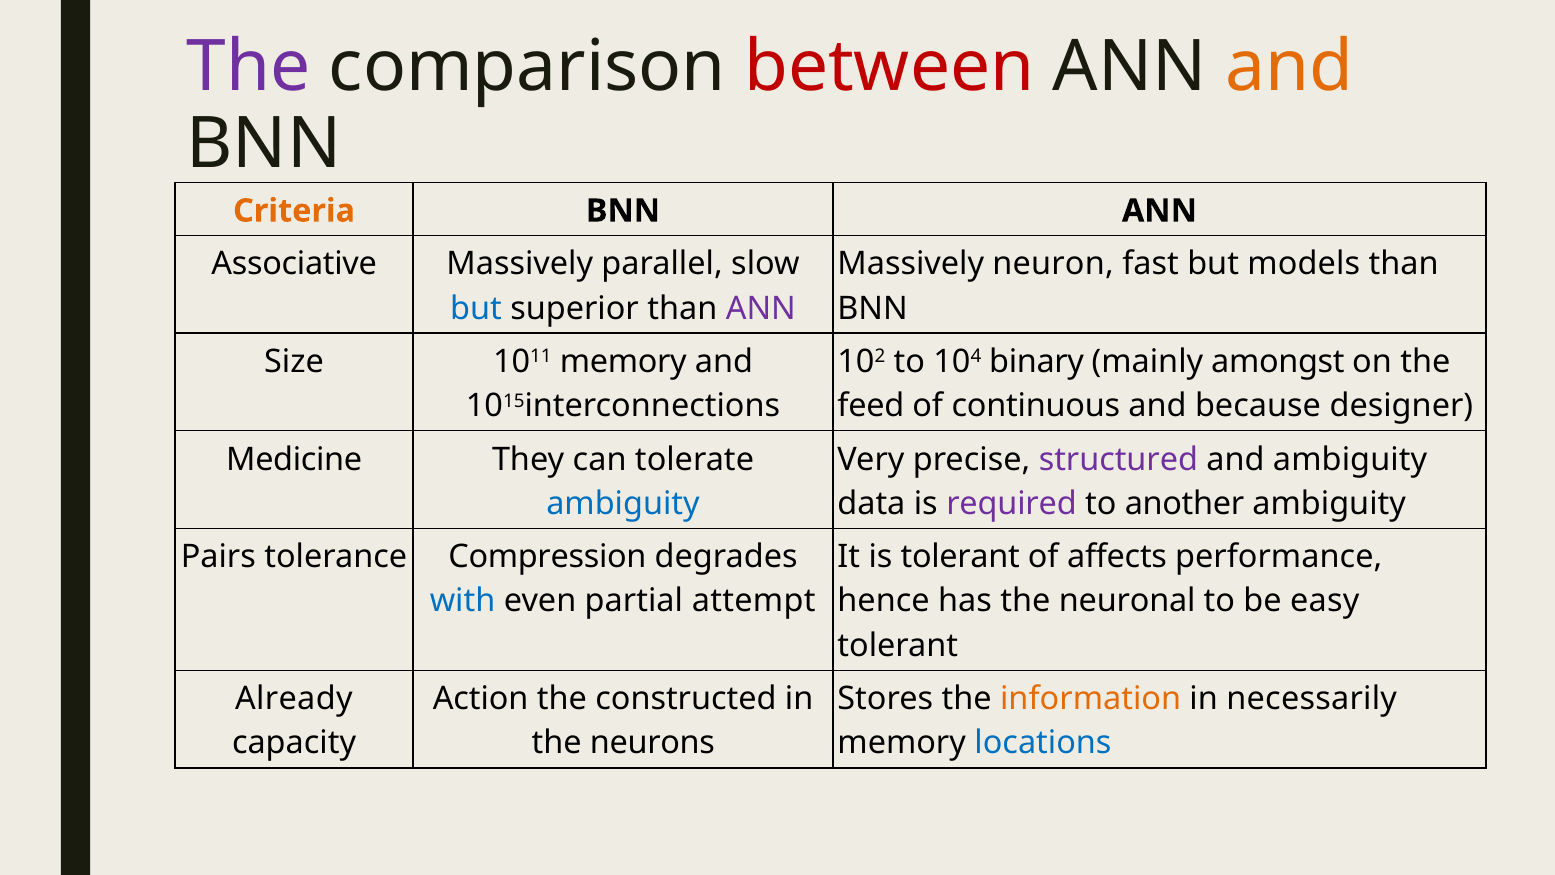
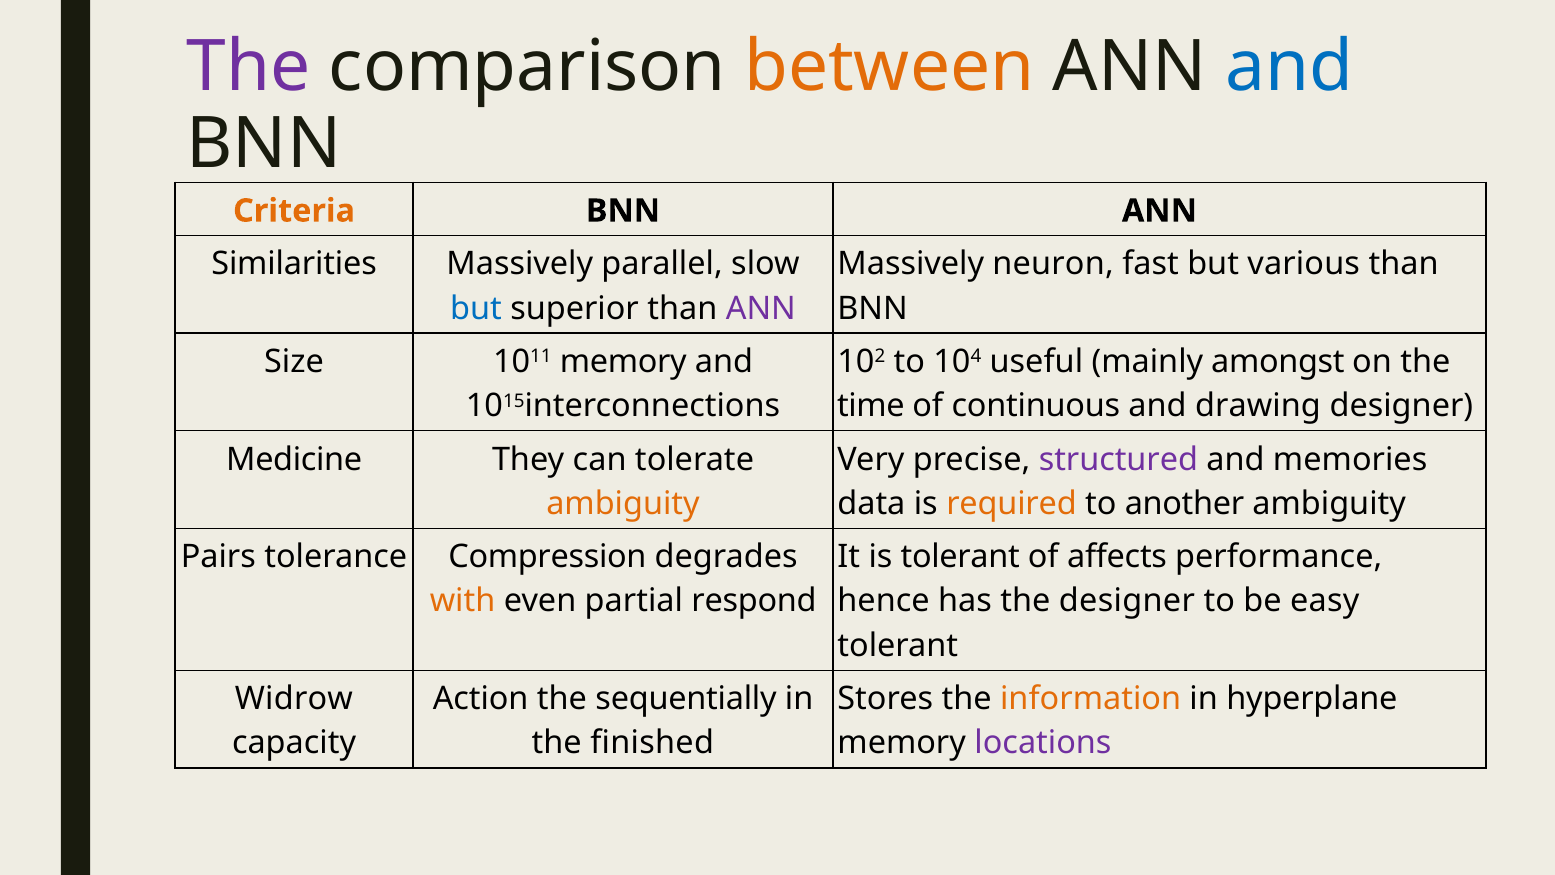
between colour: red -> orange (889, 67)
and colour: orange -> blue (1289, 67)
Associative: Associative -> Similarities (294, 264)
models: models -> various (1304, 264)
binary: binary -> useful (1036, 362)
feed: feed -> time (871, 406)
because: because -> drawing (1258, 406)
and ambiguity: ambiguity -> memories (1350, 459)
ambiguity colour: blue -> orange (623, 504)
required colour: purple -> orange (1012, 504)
with colour: blue -> orange (463, 601)
attempt: attempt -> respond (754, 601)
the neuronal: neuronal -> designer (1127, 601)
Already: Already -> Widrow (294, 699)
constructed: constructed -> sequentially (686, 699)
necessarily: necessarily -> hyperplane (1312, 699)
neurons: neurons -> finished (652, 743)
locations colour: blue -> purple (1043, 743)
